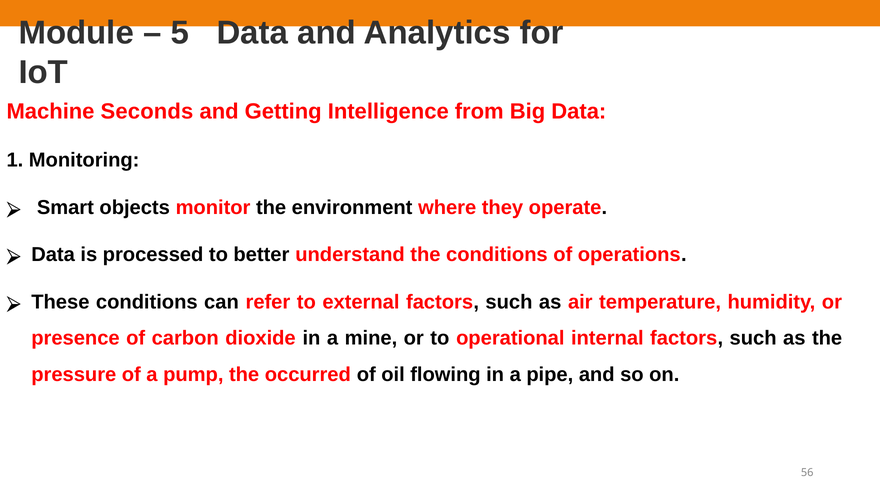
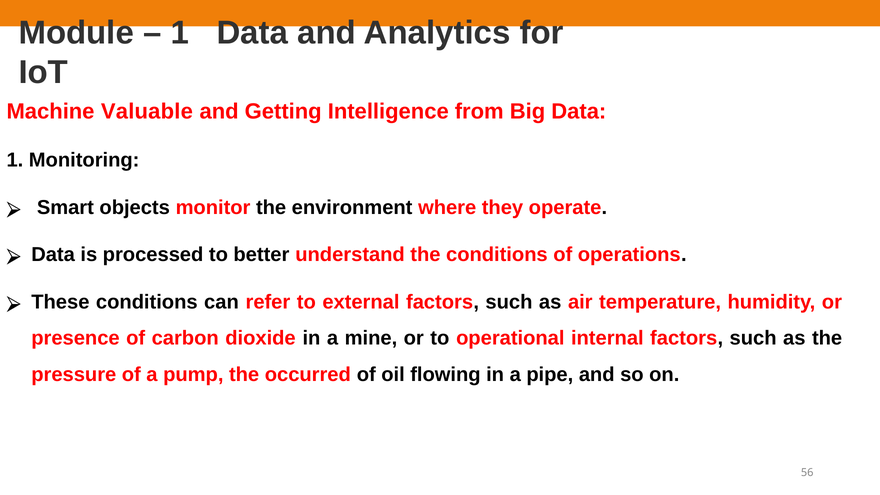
5: 5 -> 1 (180, 33)
Seconds: Seconds -> Valuable (147, 111)
